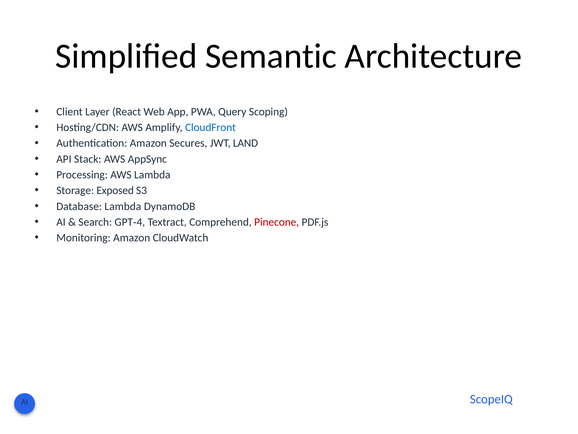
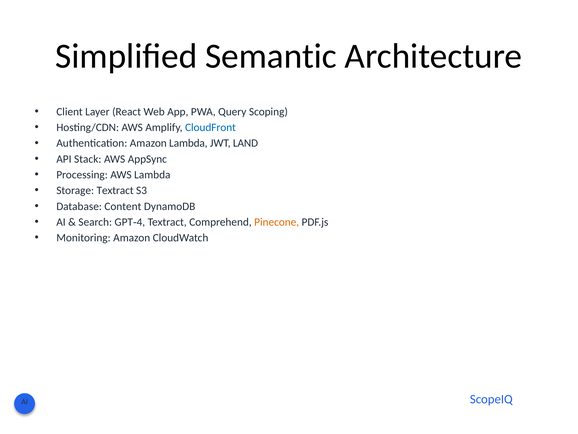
Amazon Secures: Secures -> Lambda (188, 143)
Storage Exposed: Exposed -> Textract (115, 190)
Database Lambda: Lambda -> Content (123, 206)
Pinecone colour: red -> orange (277, 222)
